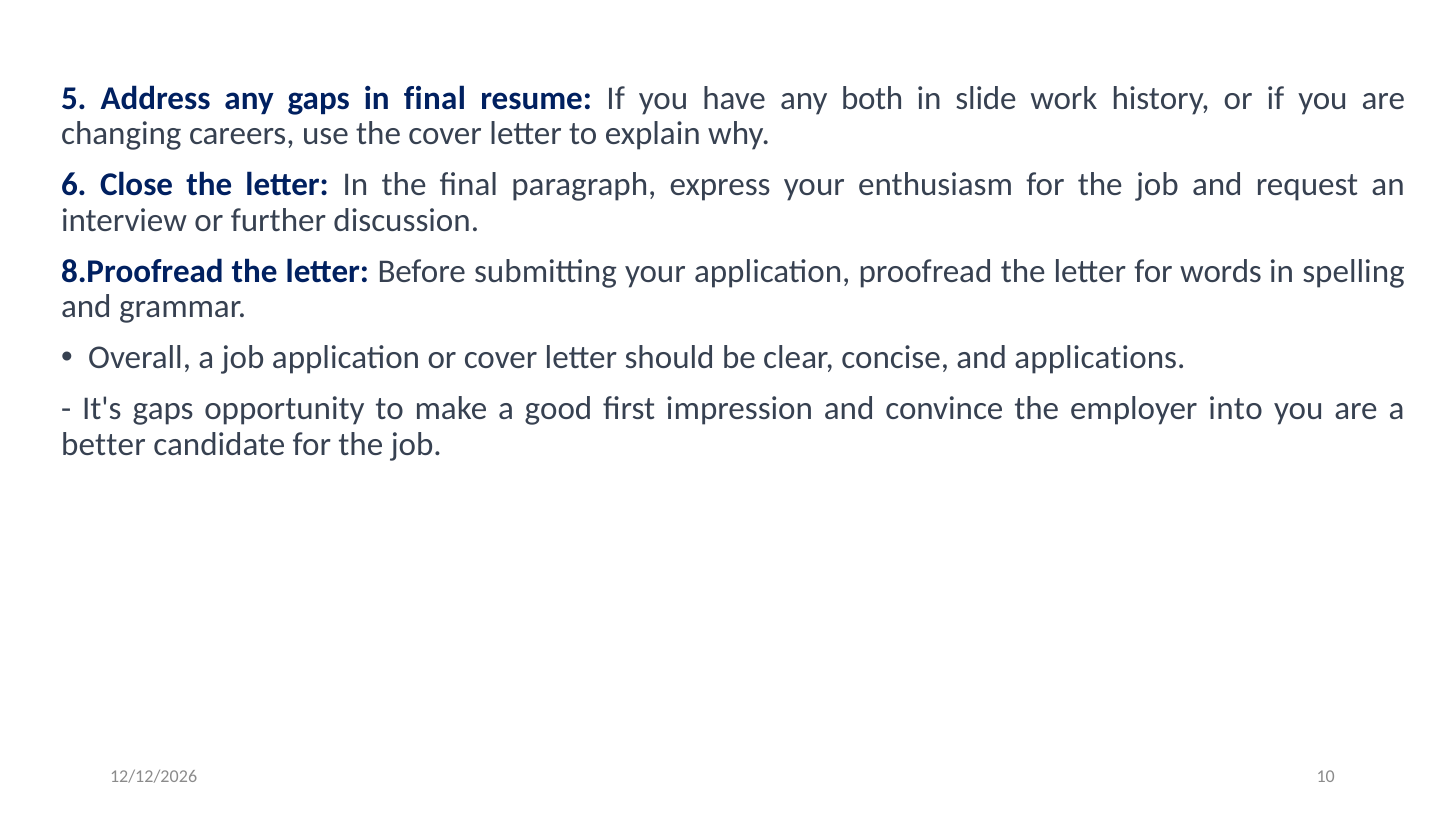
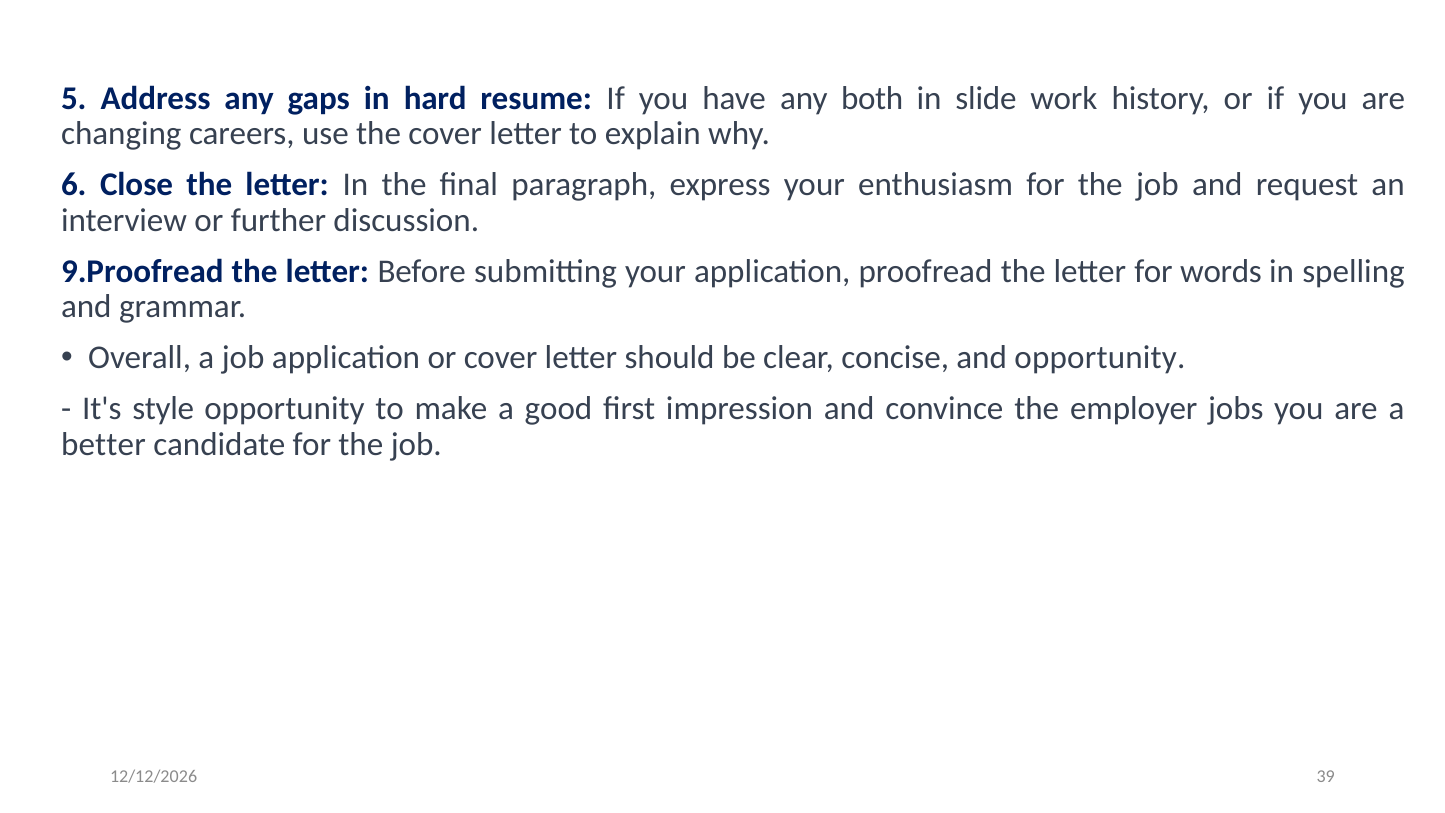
in final: final -> hard (435, 98)
8.Proofread: 8.Proofread -> 9.Proofread (142, 271)
and applications: applications -> opportunity (1100, 358)
It's gaps: gaps -> style (163, 409)
into: into -> jobs (1236, 409)
10: 10 -> 39 (1326, 776)
